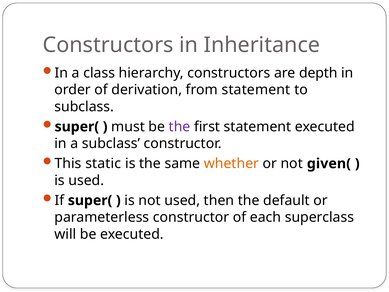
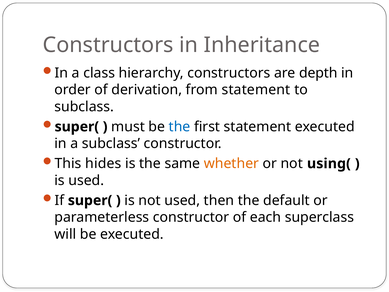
the colour: purple -> blue (180, 127)
static: static -> hides (103, 163)
given(: given( -> using( (329, 163)
